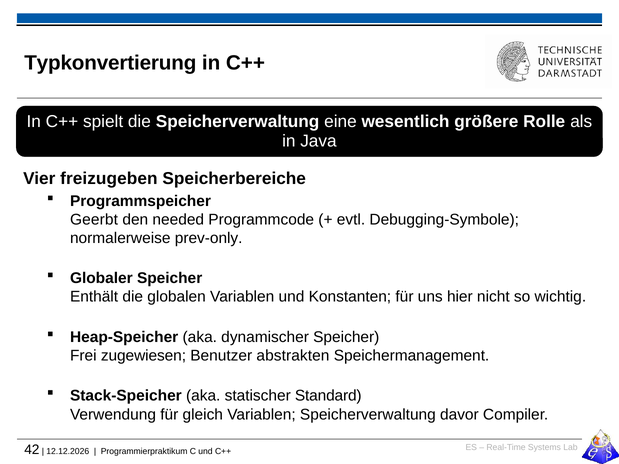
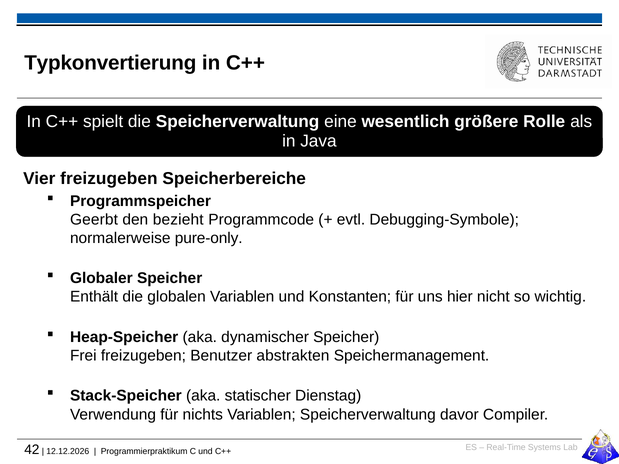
needed: needed -> bezieht (178, 220)
prev-only: prev-only -> pure-only (209, 238)
Frei zugewiesen: zugewiesen -> freizugeben (143, 356)
Standard: Standard -> Dienstag (328, 396)
gleich: gleich -> nichts (203, 415)
